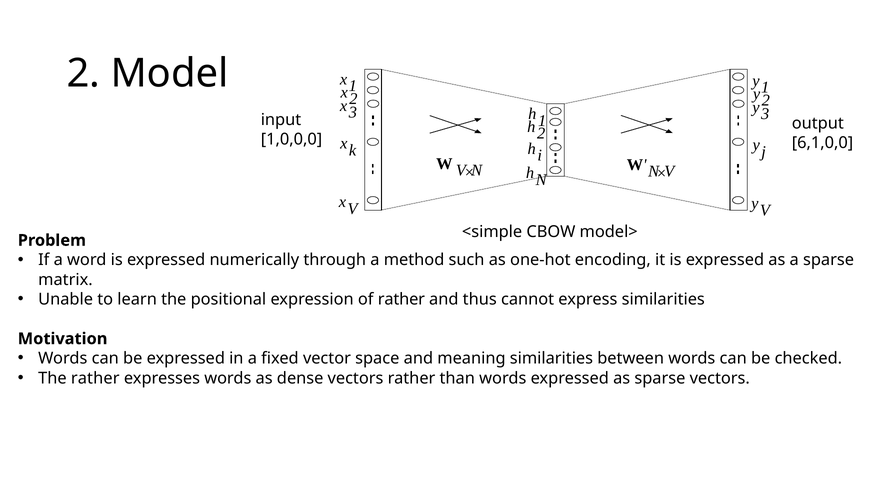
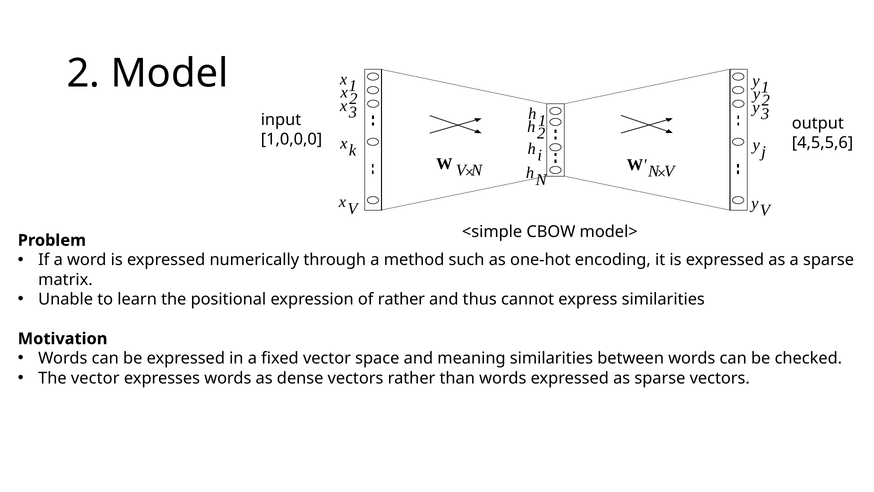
6,1,0,0: 6,1,0,0 -> 4,5,5,6 (823, 143)
The rather: rather -> vector (95, 378)
